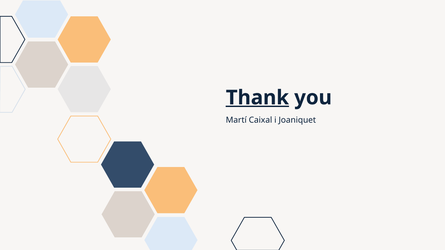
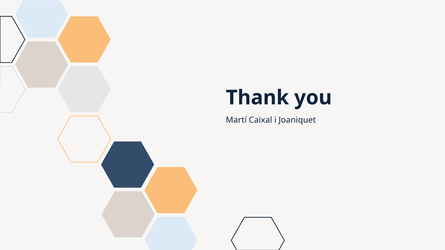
Thank underline: present -> none (257, 98)
